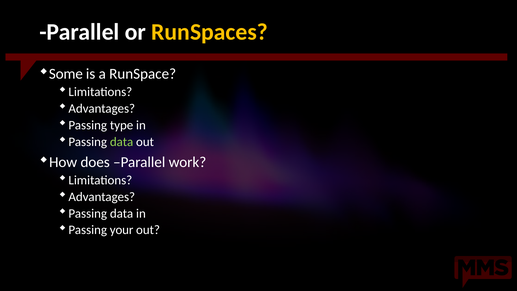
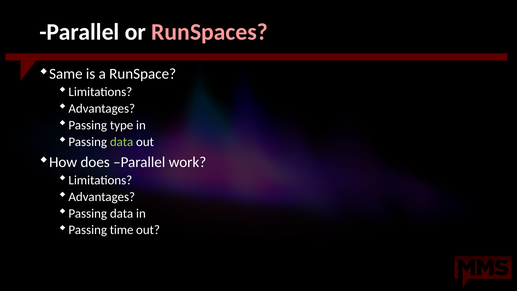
RunSpaces colour: yellow -> pink (210, 32)
Some: Some -> Same (66, 74)
your: your -> time (122, 230)
